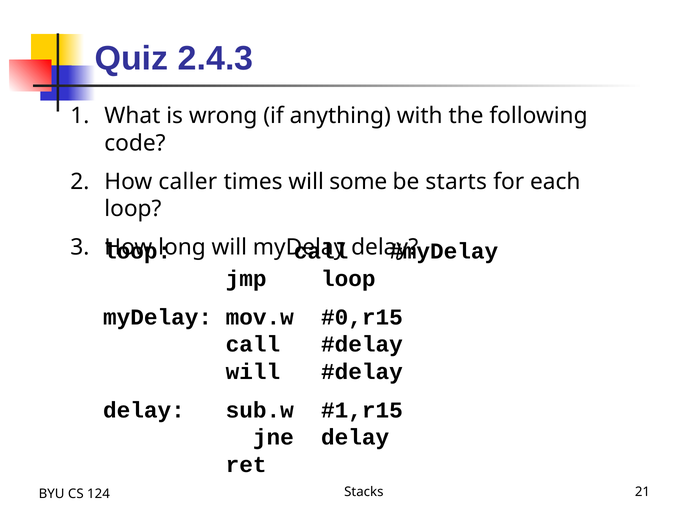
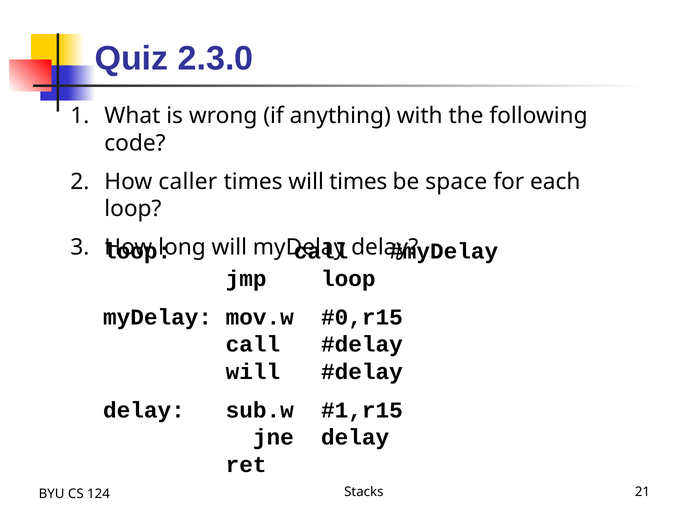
2.4.3: 2.4.3 -> 2.3.0 (216, 59)
will some: some -> times (358, 182)
starts: starts -> space (456, 182)
